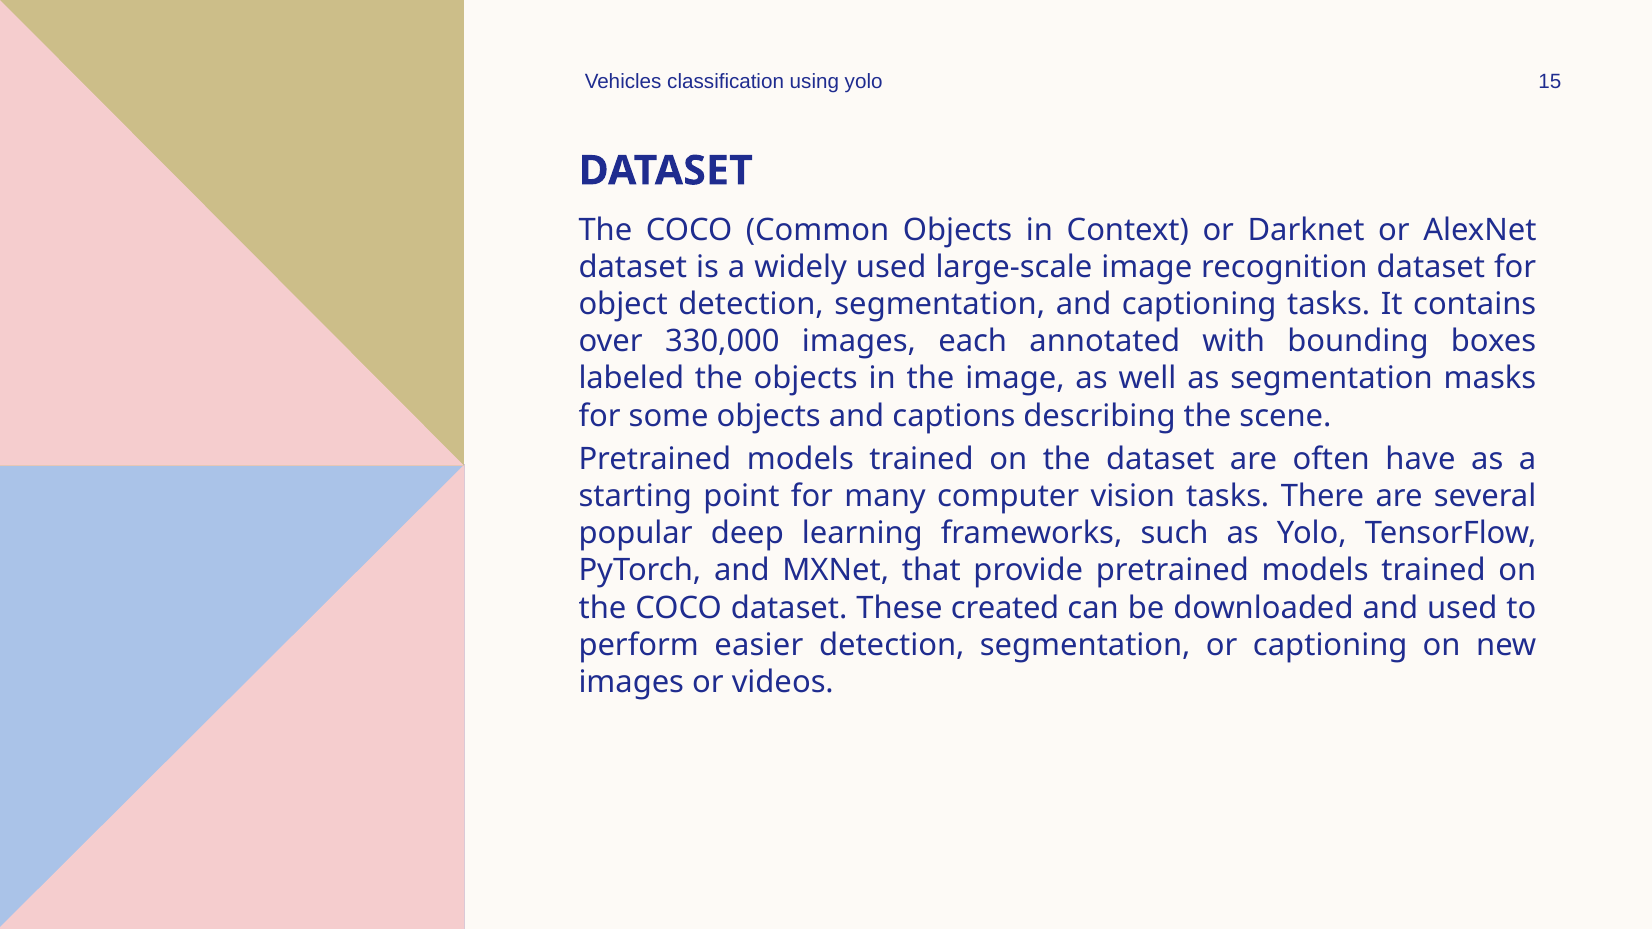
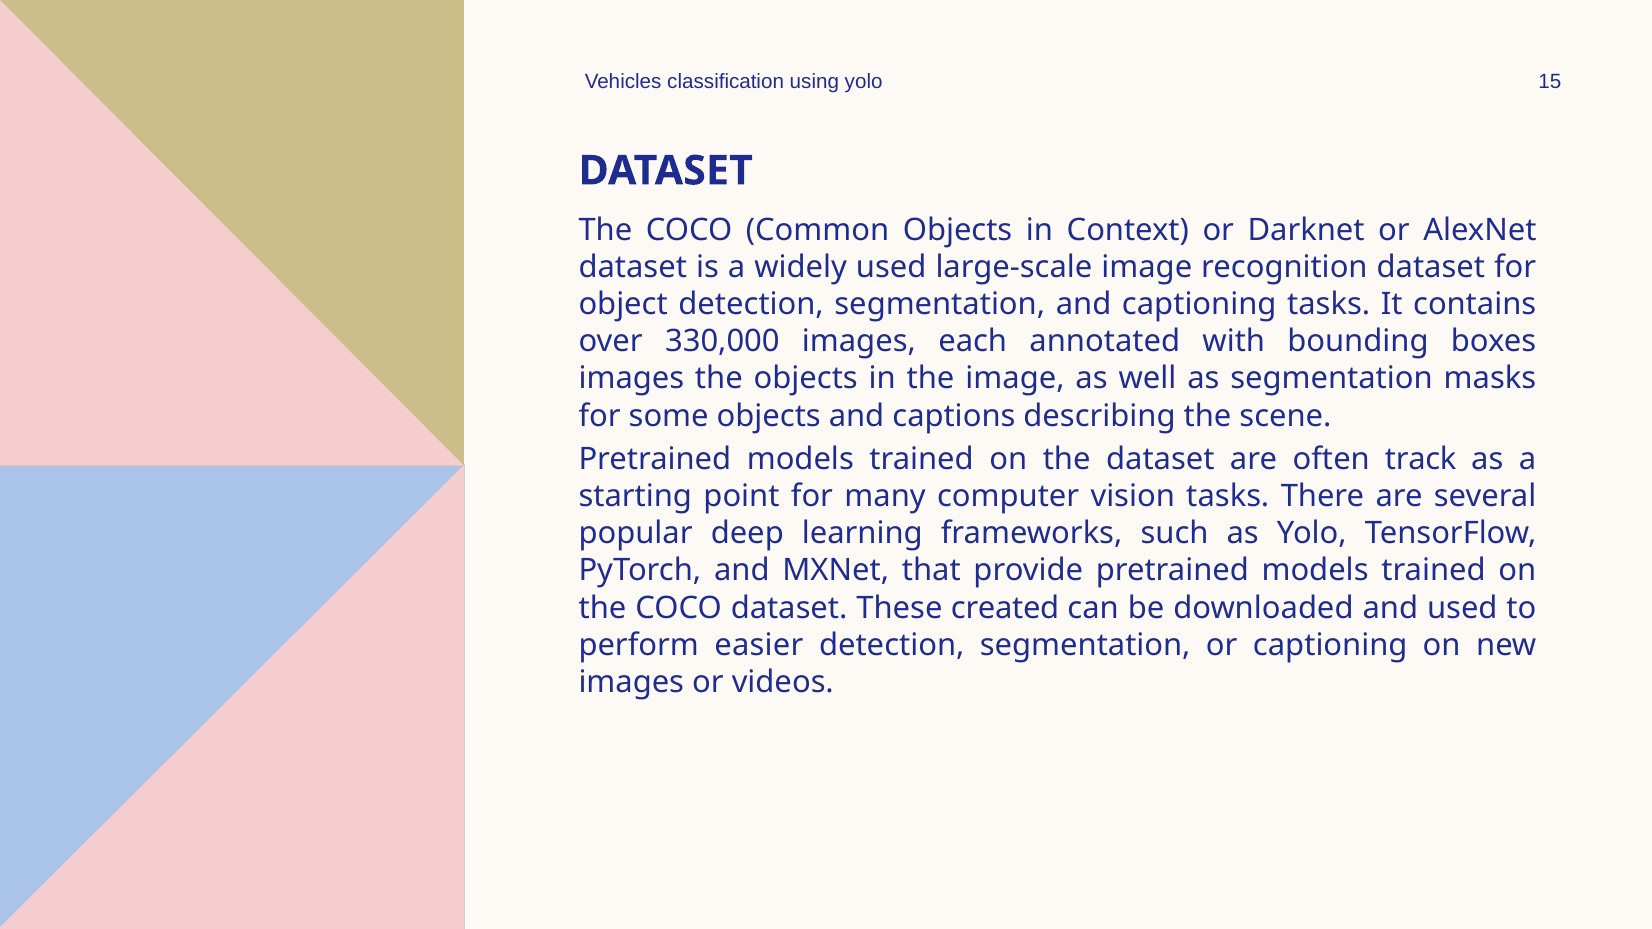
labeled: labeled -> images (631, 379)
have: have -> track (1421, 459)
